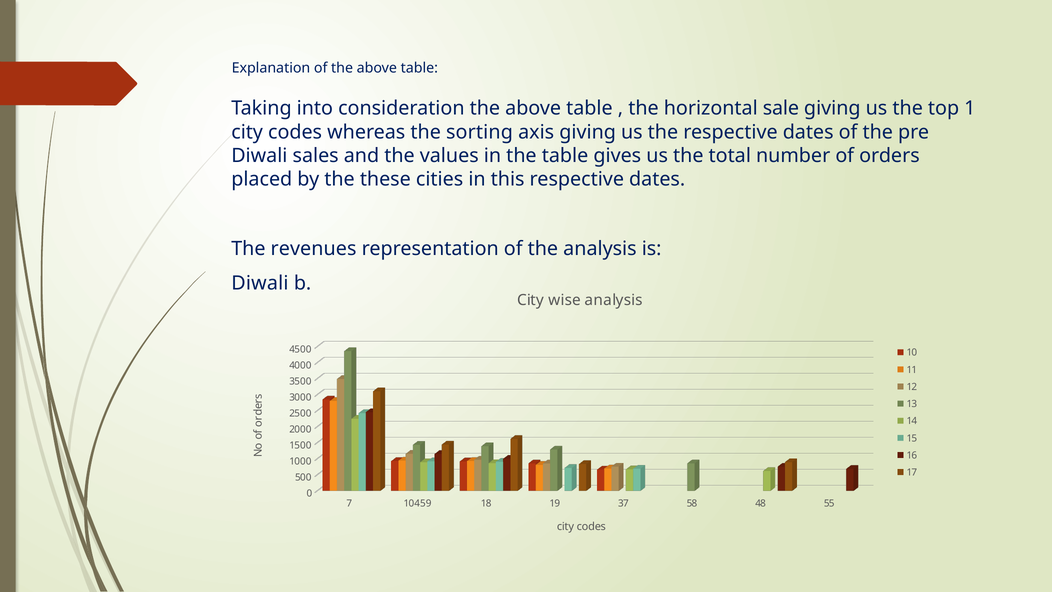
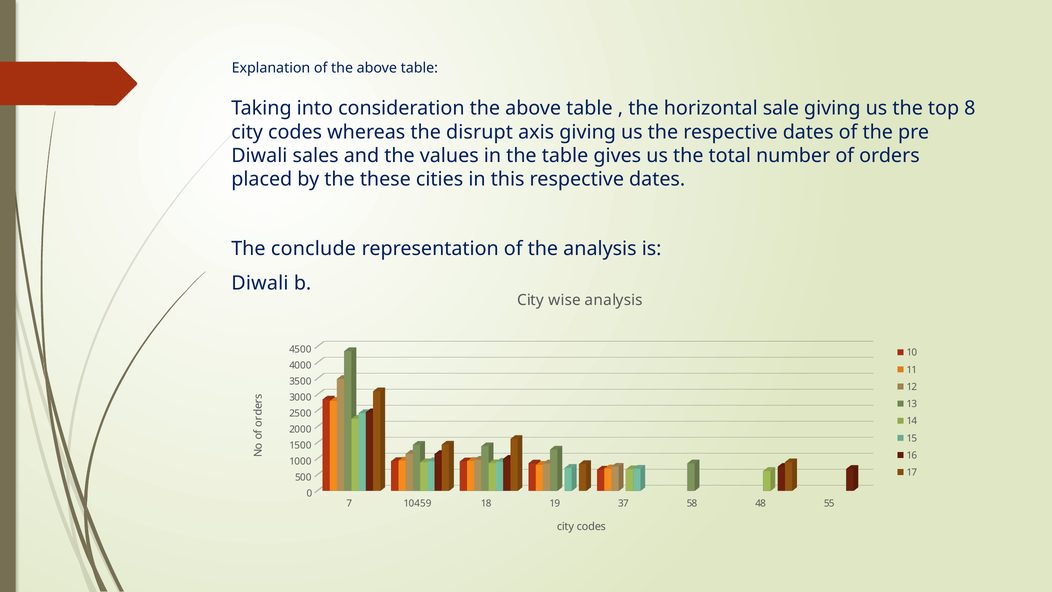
1: 1 -> 8 (970, 108)
sorting: sorting -> disrupt (479, 132)
revenues: revenues -> conclude (313, 249)
